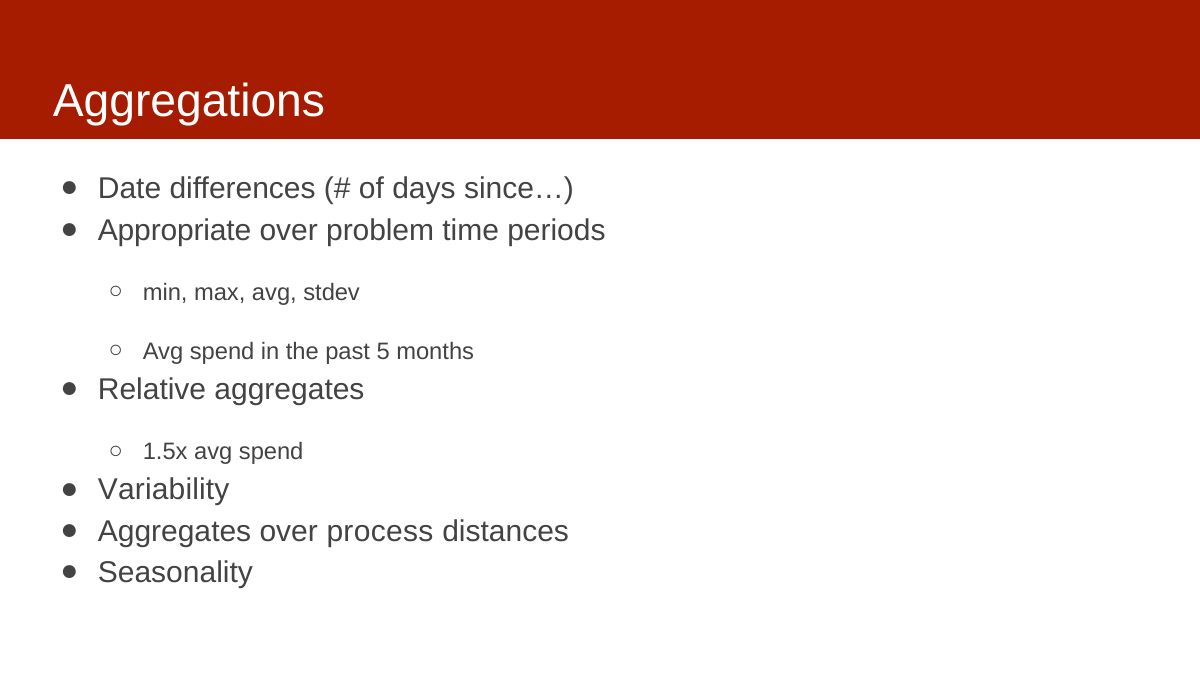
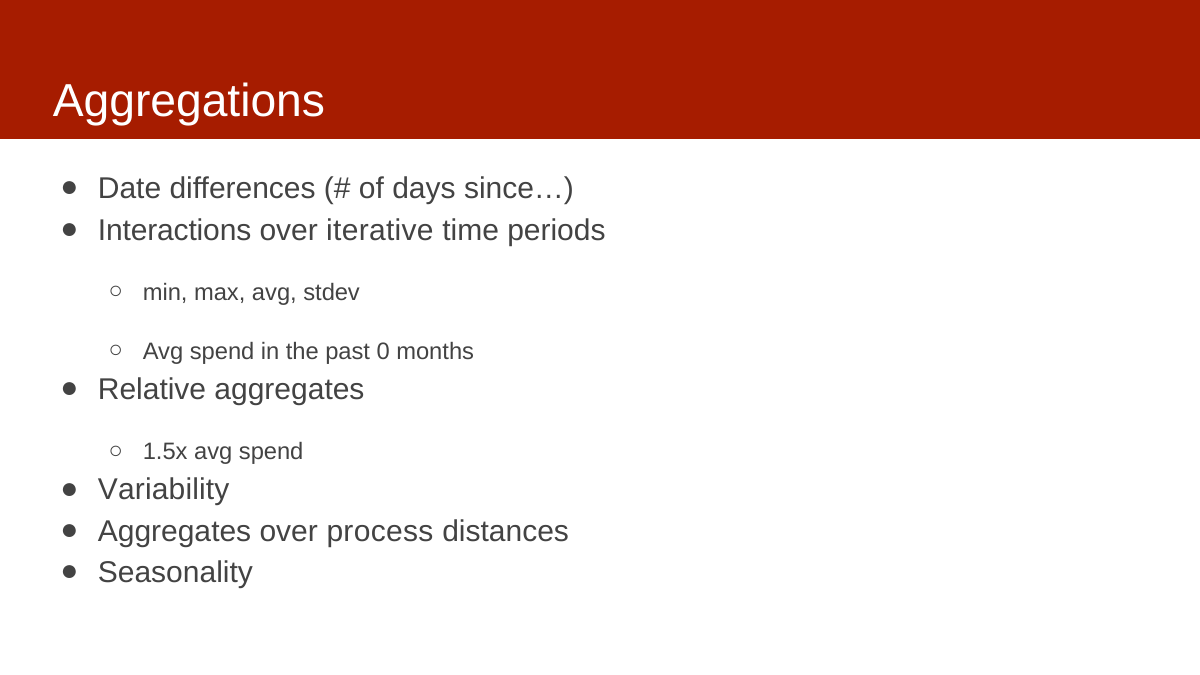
Appropriate: Appropriate -> Interactions (175, 230)
problem: problem -> iterative (380, 230)
5: 5 -> 0 (383, 351)
